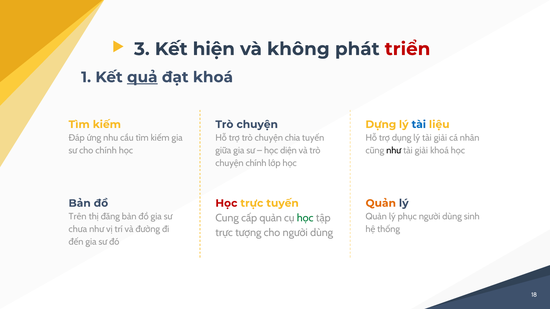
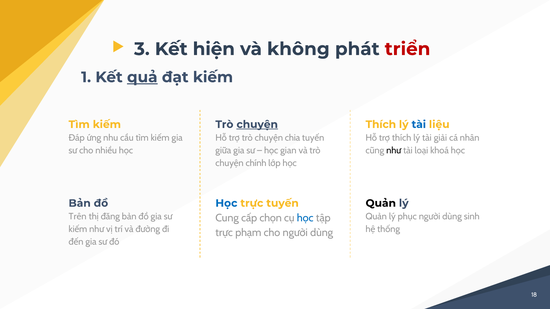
đạt khoá: khoá -> kiếm (213, 77)
chuyện underline: none -> present (257, 125)
Dựng: Dựng -> Thích (381, 125)
trợ dụng: dụng -> thích (402, 138)
cho chính: chính -> nhiều (106, 151)
diện: diện -> gian (288, 151)
giải: giải -> loại (421, 151)
Học colour: red -> blue (226, 203)
Quản colour: orange -> black (381, 203)
cấp quản: quản -> chọn (271, 218)
học colour: green -> blue (305, 218)
chưa: chưa -> kiếm (78, 230)
tượng: tượng -> phạm (248, 233)
